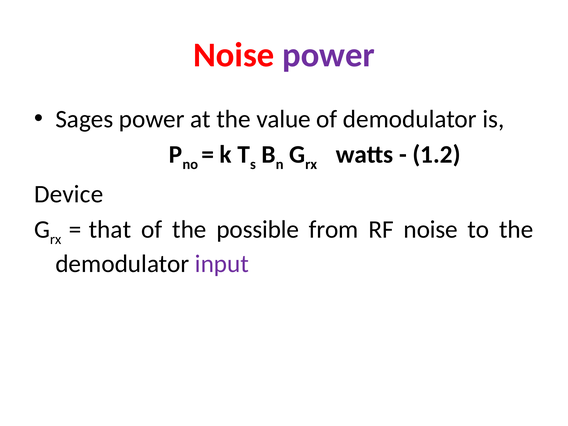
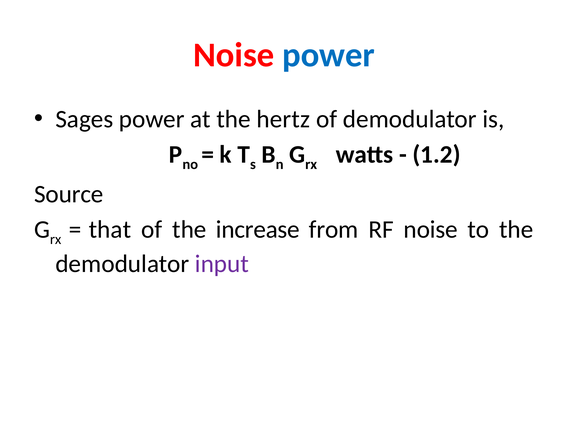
power colour: purple -> blue (328, 55)
value: value -> hertz (283, 119)
Device: Device -> Source (69, 194)
possible: possible -> increase (258, 229)
